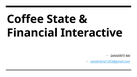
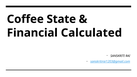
Interactive: Interactive -> Calculated (91, 33)
